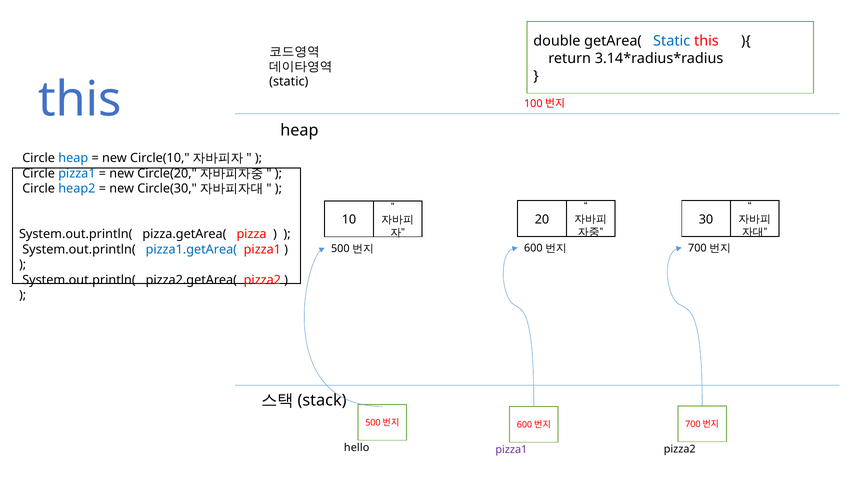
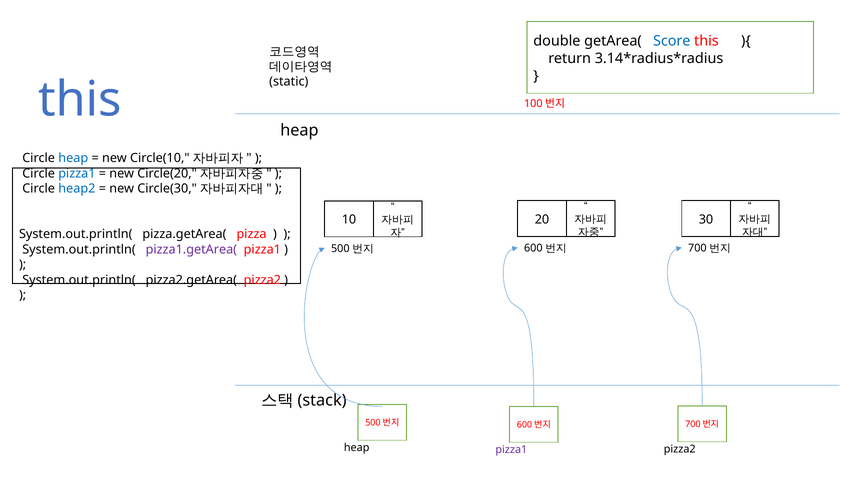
getArea( Static: Static -> Score (672, 41)
pizza1.getArea( colour: blue -> purple (191, 249)
hello: hello -> heap (357, 448)
